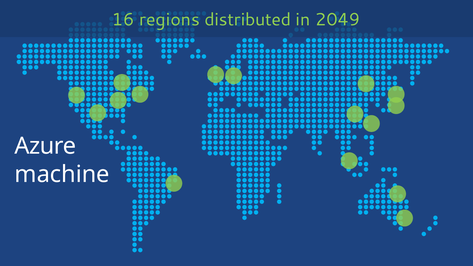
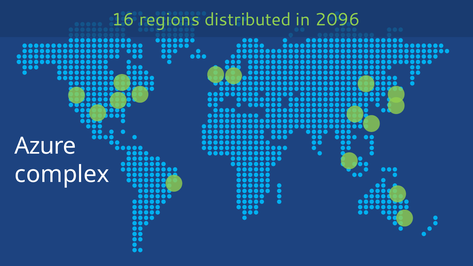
2049: 2049 -> 2096 (338, 20)
machine: machine -> complex (62, 174)
